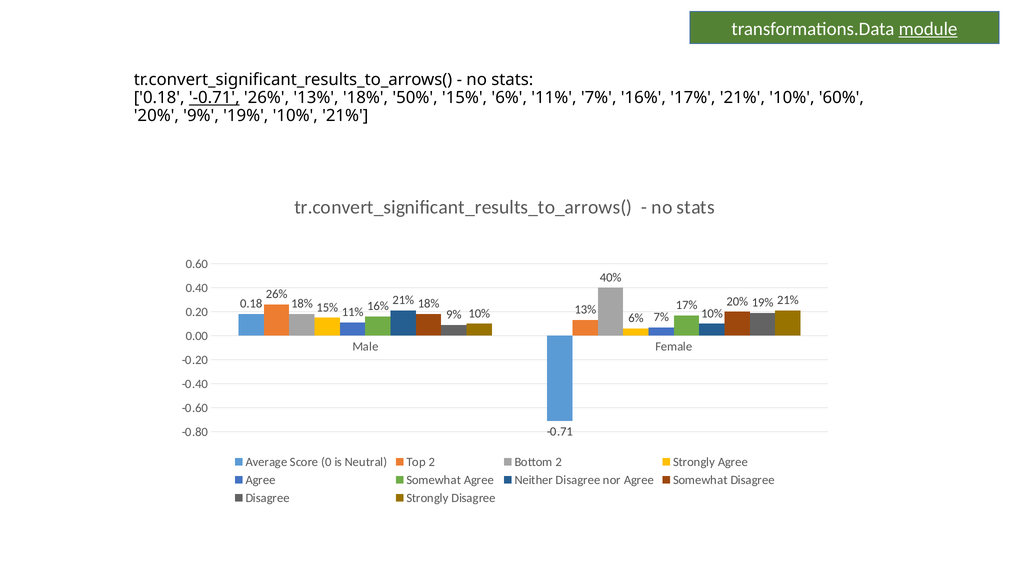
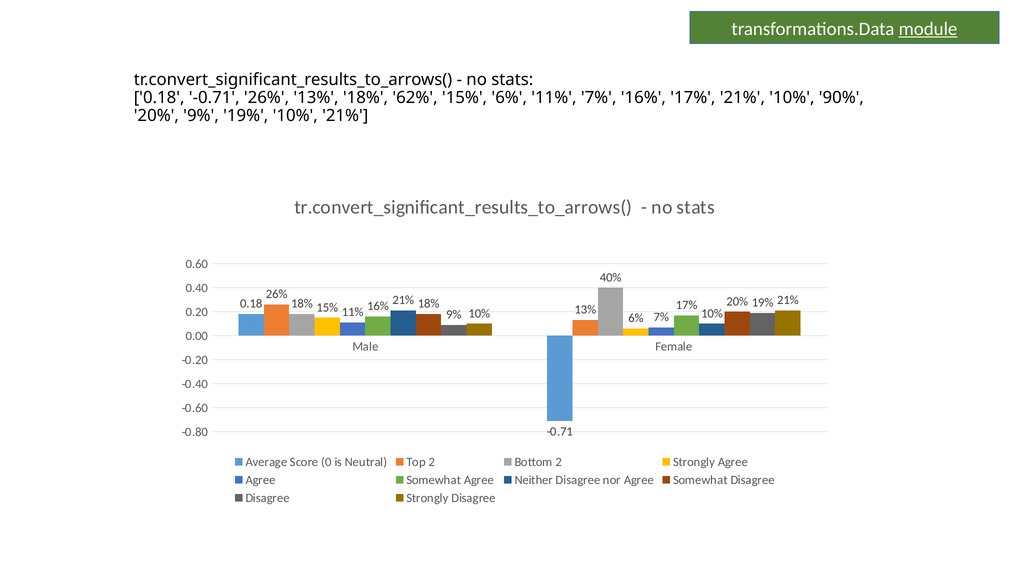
-0.71 underline: present -> none (214, 98)
50%: 50% -> 62% (415, 98)
60%: 60% -> 90% (841, 98)
